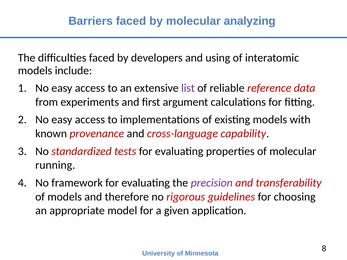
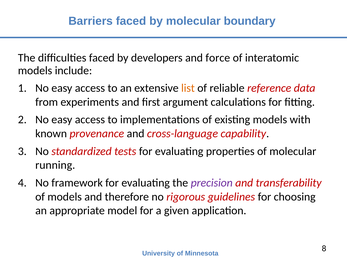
analyzing: analyzing -> boundary (250, 21)
using: using -> force (218, 58)
list colour: purple -> orange (188, 88)
